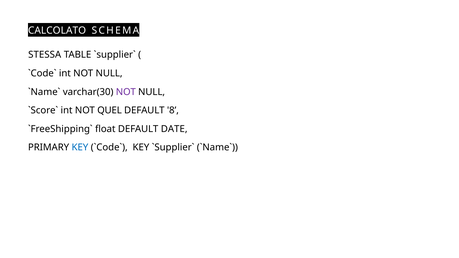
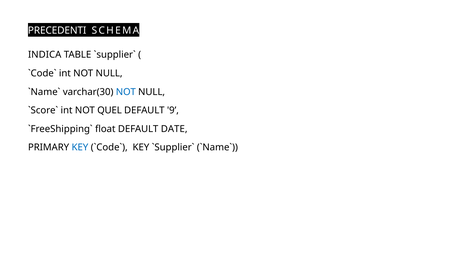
CALCOLATO: CALCOLATO -> PRECEDENTI (57, 30)
STESSA: STESSA -> INDICA (45, 55)
NOT colour: purple -> blue (126, 92)
8: 8 -> 9 (173, 110)
